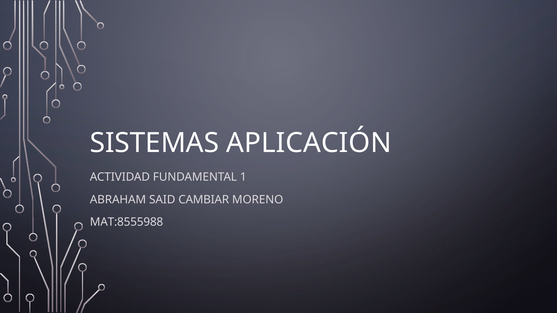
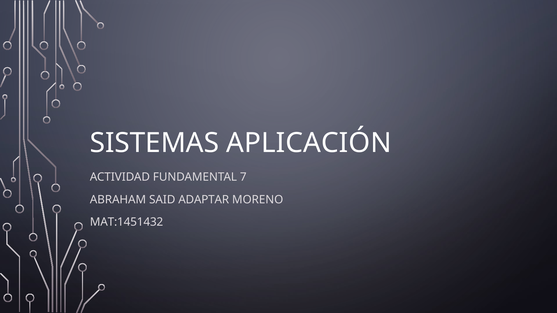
1: 1 -> 7 (243, 177)
CAMBIAR: CAMBIAR -> ADAPTAR (204, 200)
MAT:8555988: MAT:8555988 -> MAT:1451432 (127, 222)
